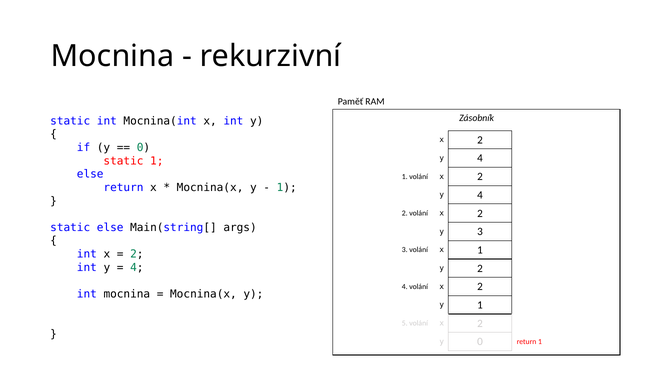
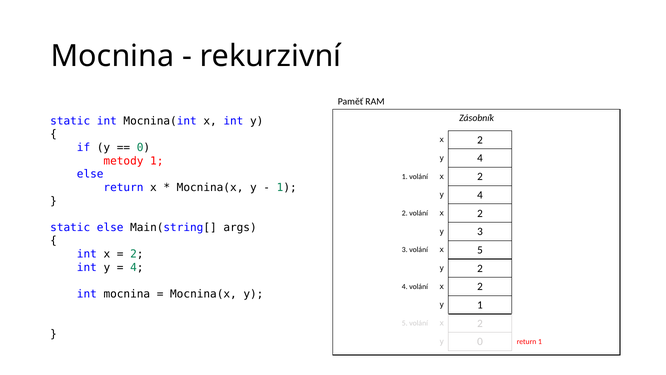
static: static -> metody (123, 161)
x 1: 1 -> 5 (480, 250)
